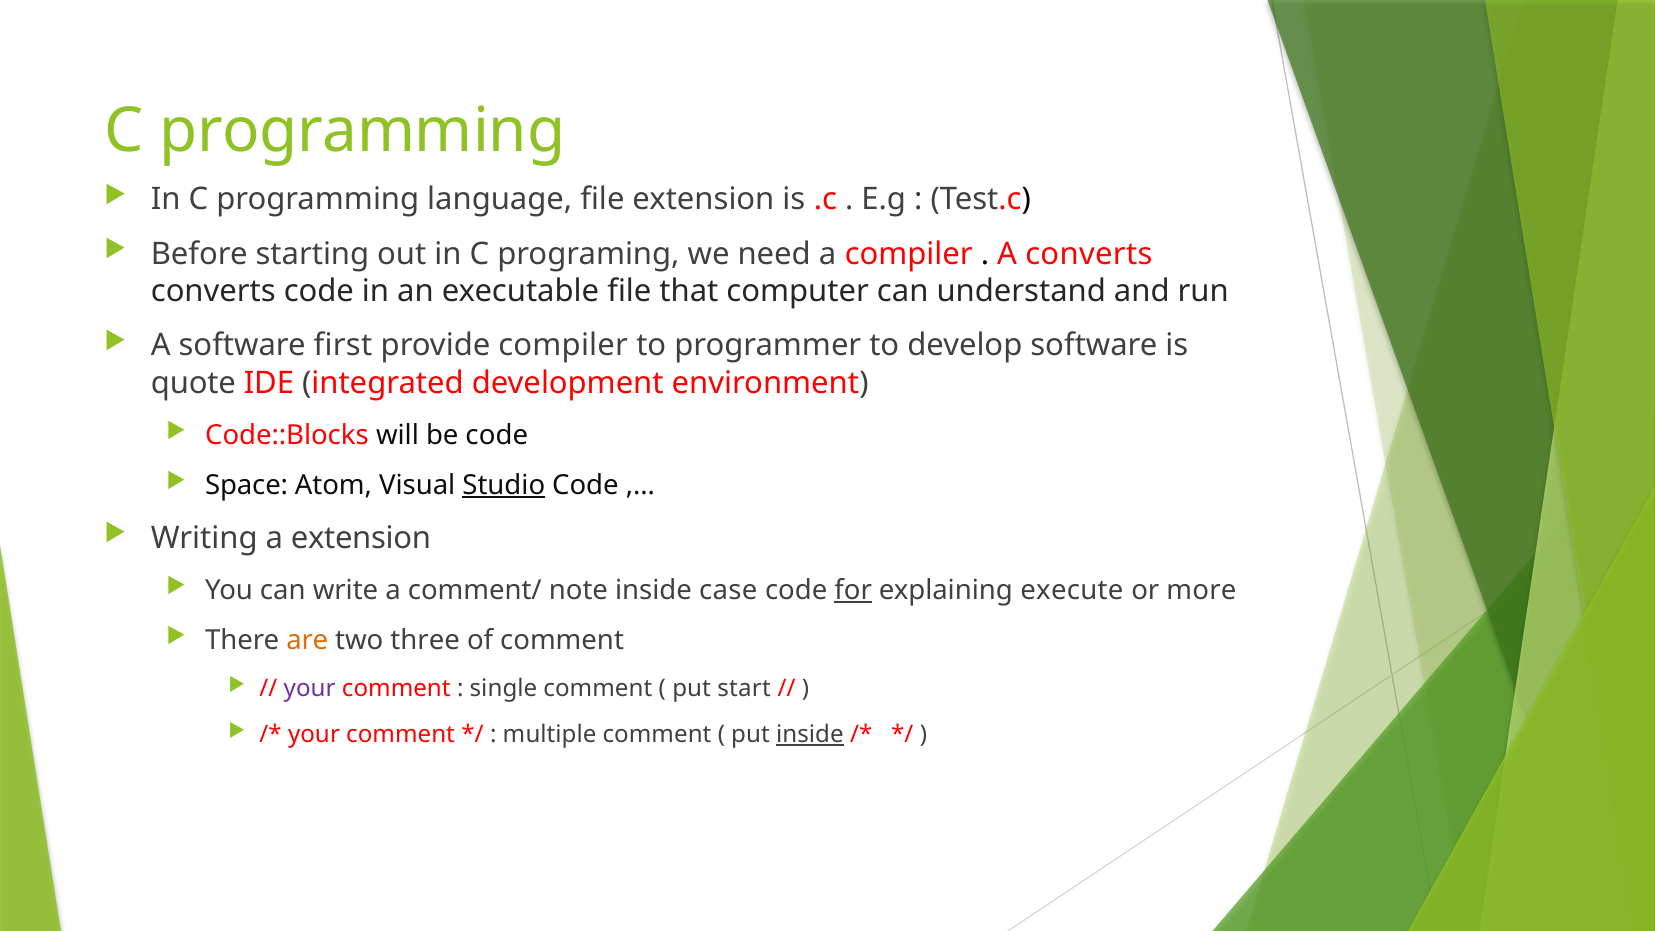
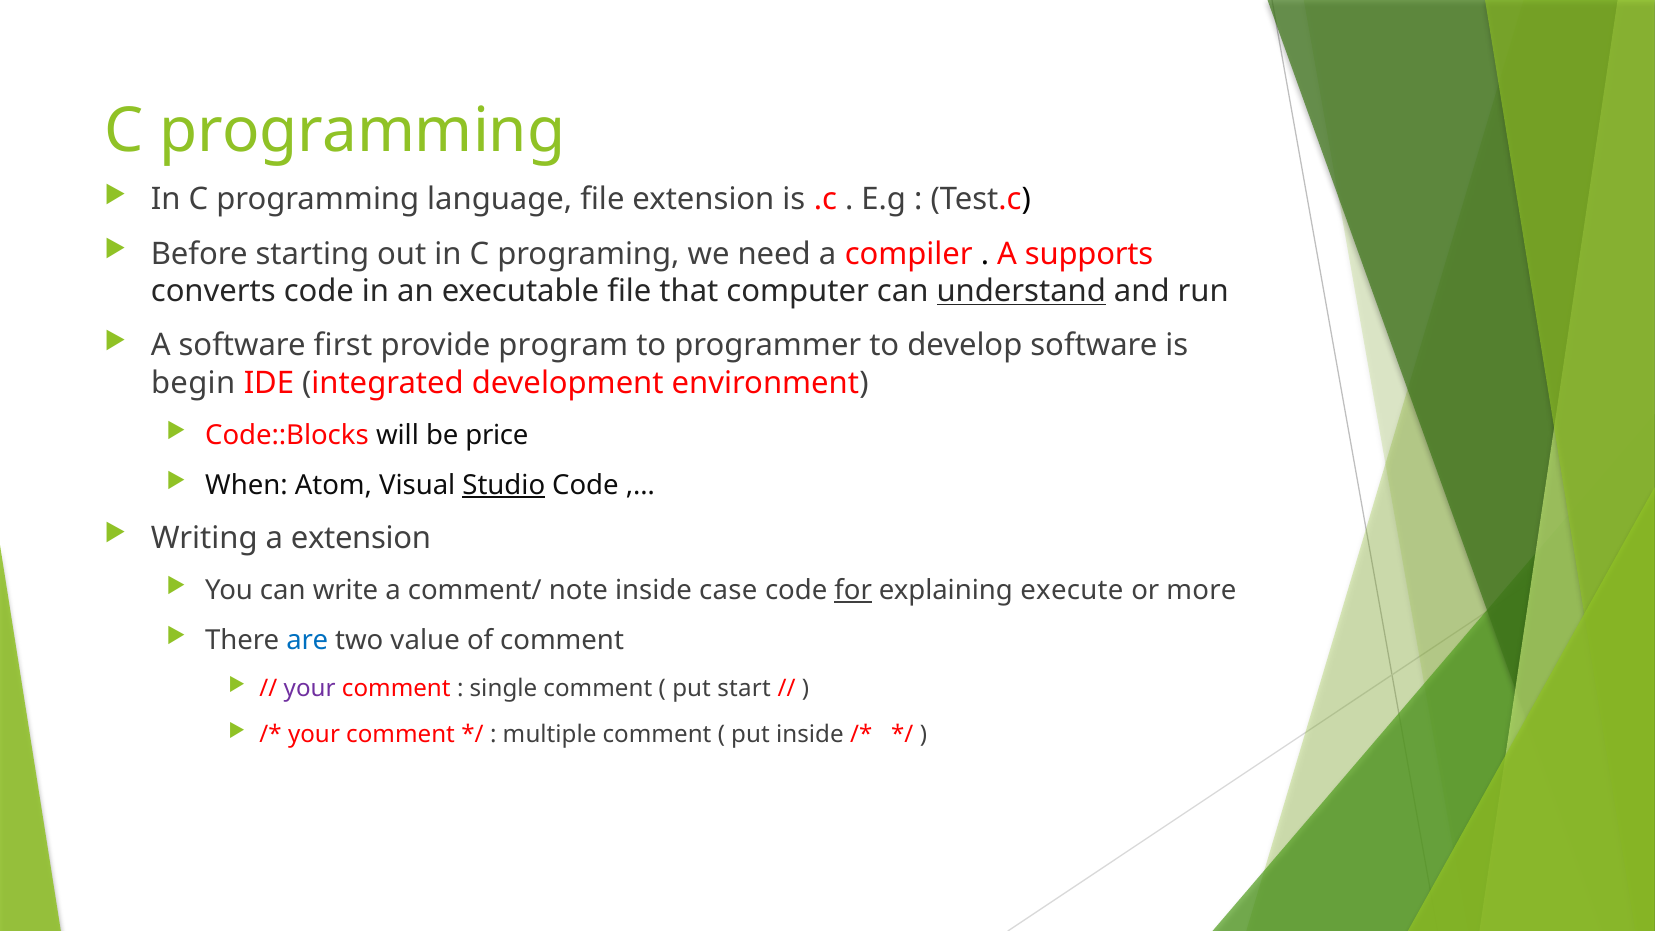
A converts: converts -> supports (1089, 254)
understand underline: none -> present (1021, 291)
provide compiler: compiler -> program (563, 346)
quote: quote -> begin (193, 383)
be code: code -> price (497, 435)
Space: Space -> When (247, 485)
are colour: orange -> blue (307, 641)
three: three -> value (425, 641)
inside underline: present -> none (810, 735)
